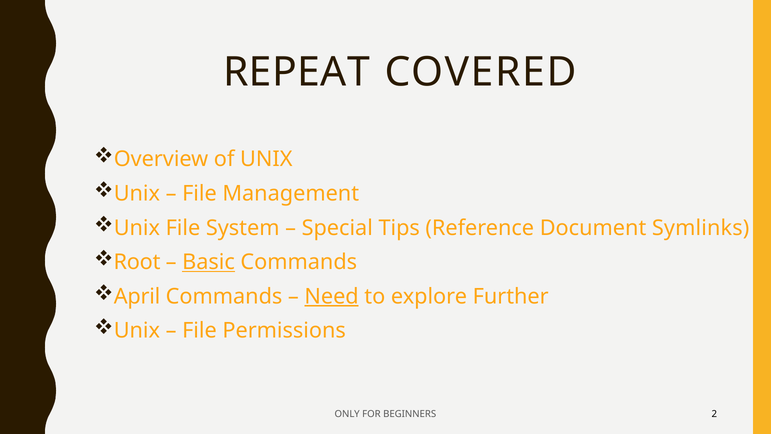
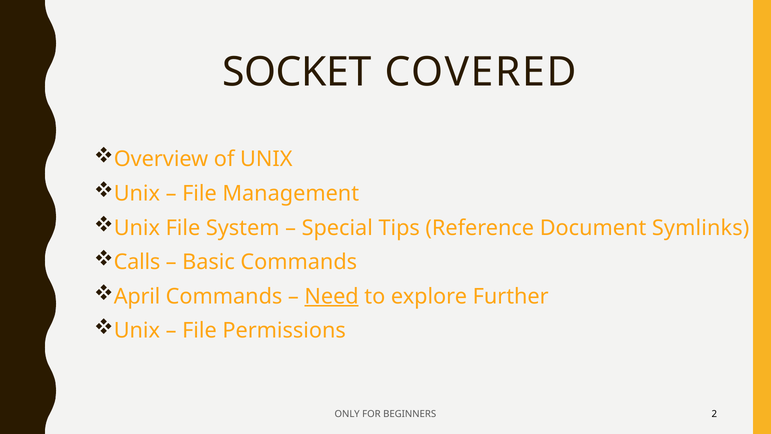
REPEAT: REPEAT -> SOCKET (297, 72)
Root: Root -> Calls (137, 262)
Basic underline: present -> none (208, 262)
